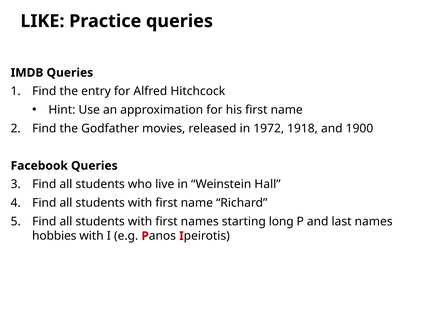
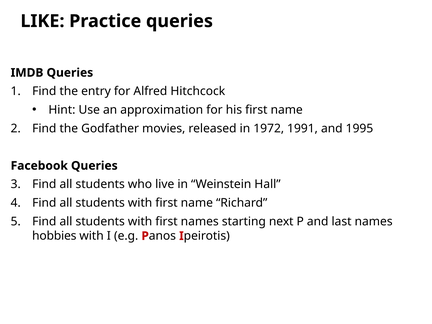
1918: 1918 -> 1991 (303, 129)
1900: 1900 -> 1995 (359, 129)
long: long -> next (281, 222)
